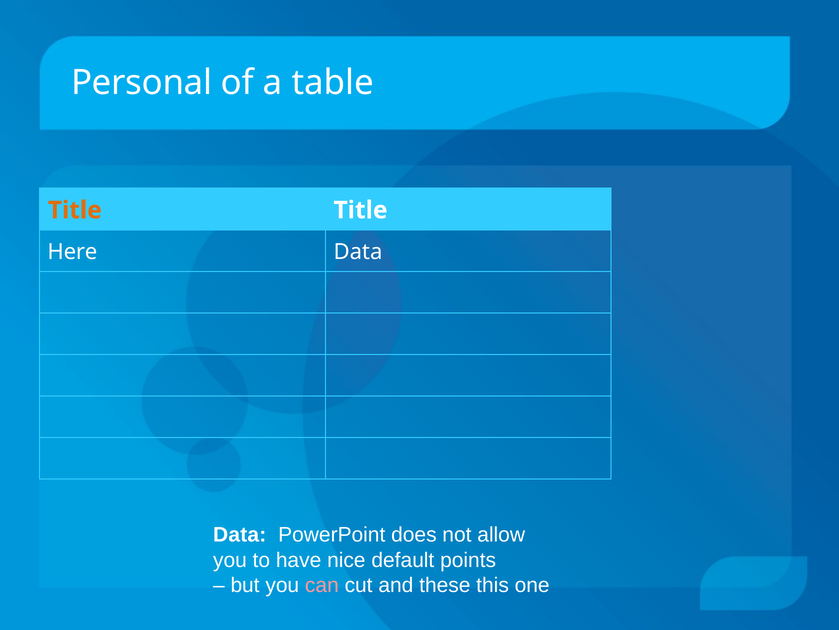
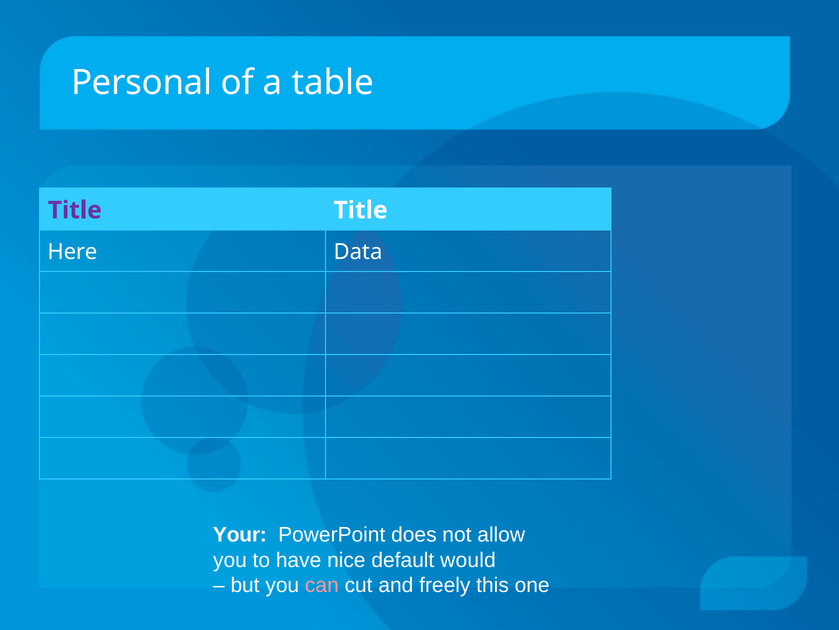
Title colour: orange -> purple (75, 210)
Data: Data -> Your (240, 534)
points: points -> would (468, 559)
these: these -> freely (445, 585)
